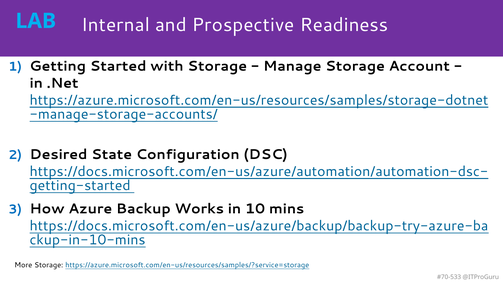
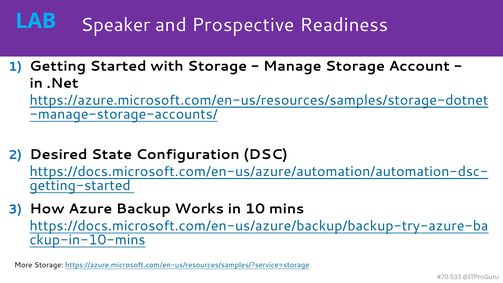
Internal: Internal -> Speaker (116, 25)
